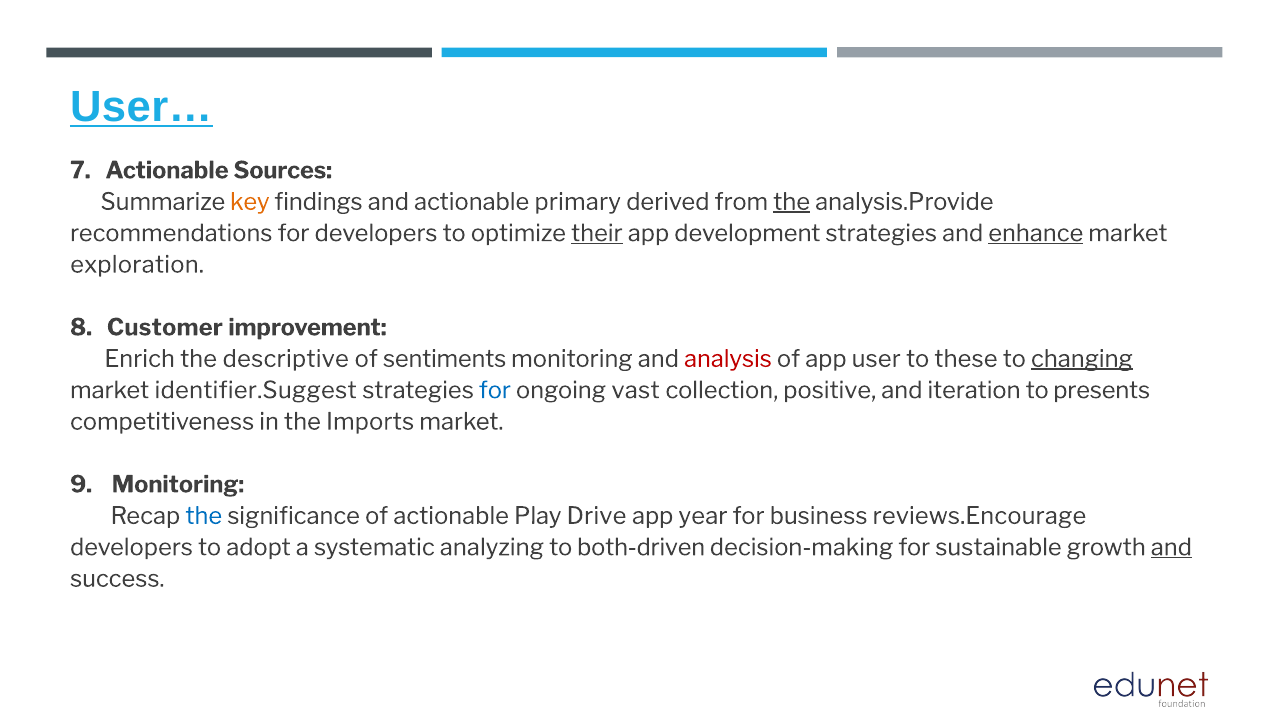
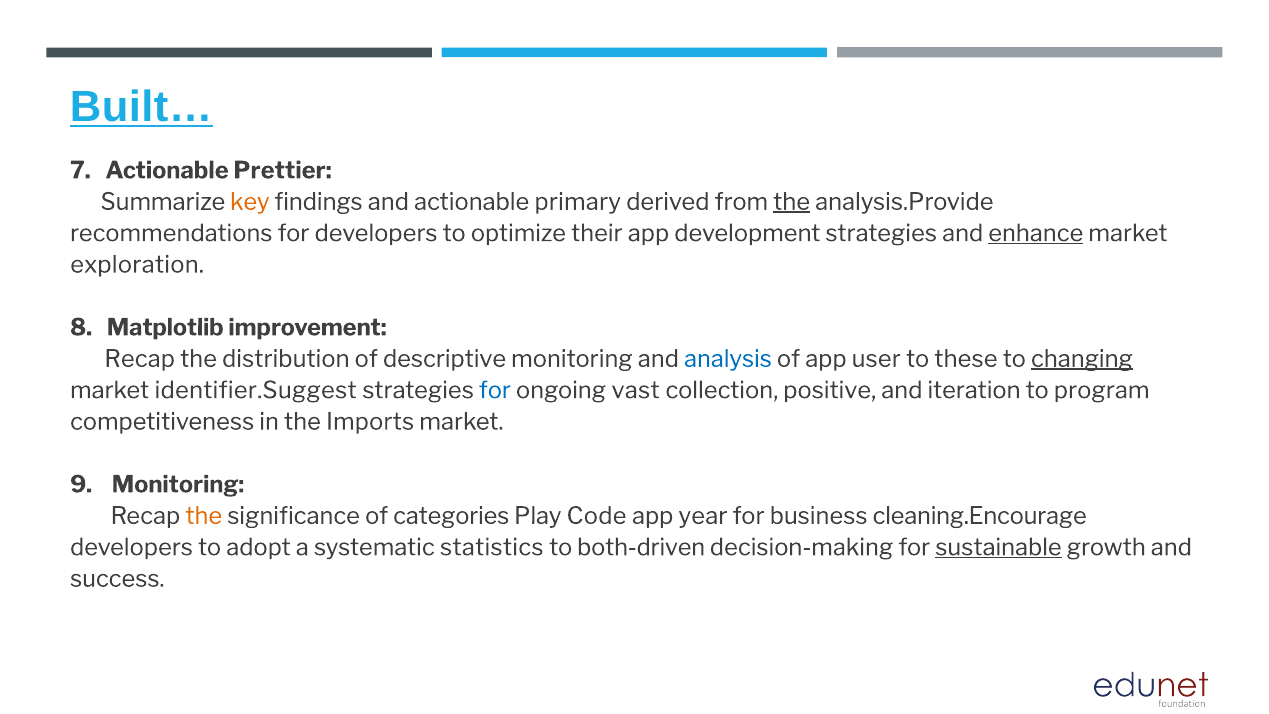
User…: User… -> Built… (141, 107)
Sources: Sources -> Prettier (283, 170)
their underline: present -> none (597, 233)
Customer: Customer -> Matplotlib (165, 327)
Enrich: Enrich -> Recap (140, 359)
descriptive: descriptive -> distribution (286, 359)
sentiments: sentiments -> descriptive (445, 359)
analysis colour: red -> blue (728, 359)
presents: presents -> program (1102, 390)
the colour: blue -> orange (204, 516)
of actionable: actionable -> categories (451, 516)
Drive: Drive -> Code (597, 516)
reviews.Encourage: reviews.Encourage -> cleaning.Encourage (980, 516)
analyzing: analyzing -> statistics (492, 547)
sustainable underline: none -> present (998, 547)
and underline: present -> none (1171, 547)
